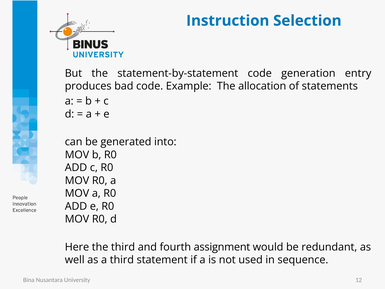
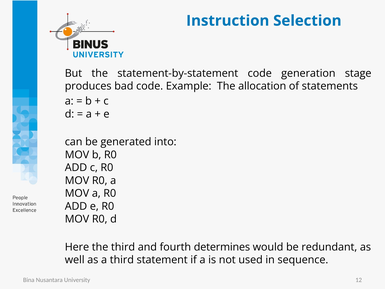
entry: entry -> stage (358, 73)
assignment: assignment -> determines (222, 247)
